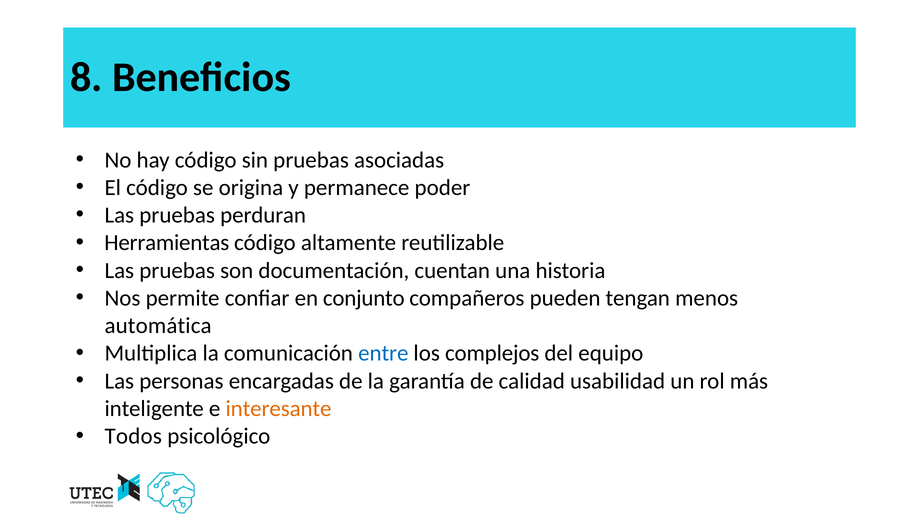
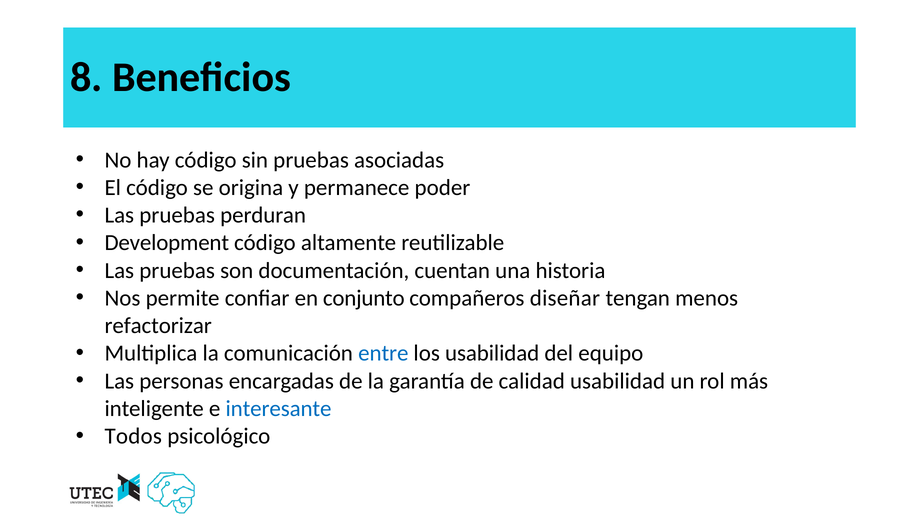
Herramientas: Herramientas -> Development (167, 243)
pueden: pueden -> diseñar (565, 298)
automática: automática -> refactorizar (158, 326)
los complejos: complejos -> usabilidad (492, 353)
interesante colour: orange -> blue (279, 409)
